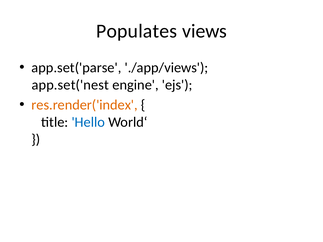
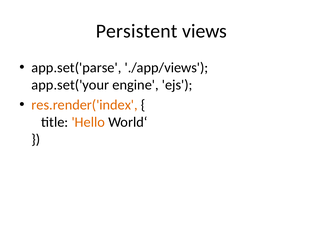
Populates: Populates -> Persistent (137, 31)
app.set('nest: app.set('nest -> app.set('your (70, 85)
Hello colour: blue -> orange (88, 122)
